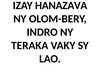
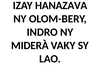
TERAKA: TERAKA -> MIDERÀ (30, 45)
